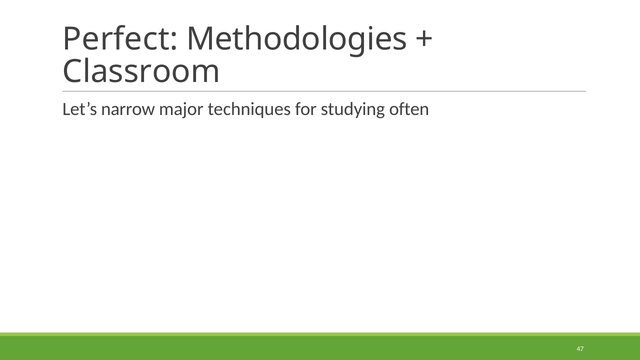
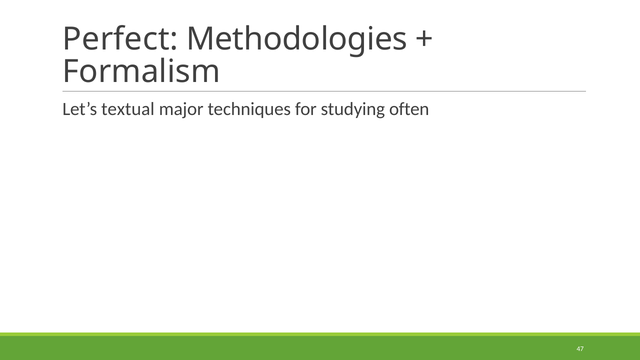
Classroom: Classroom -> Formalism (141, 72)
narrow: narrow -> textual (128, 109)
